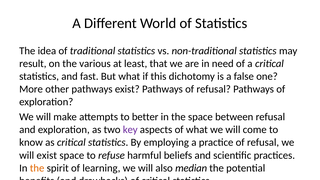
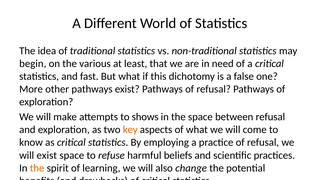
result: result -> begin (33, 64)
better: better -> shows (145, 117)
key colour: purple -> orange (130, 130)
median: median -> change (191, 168)
